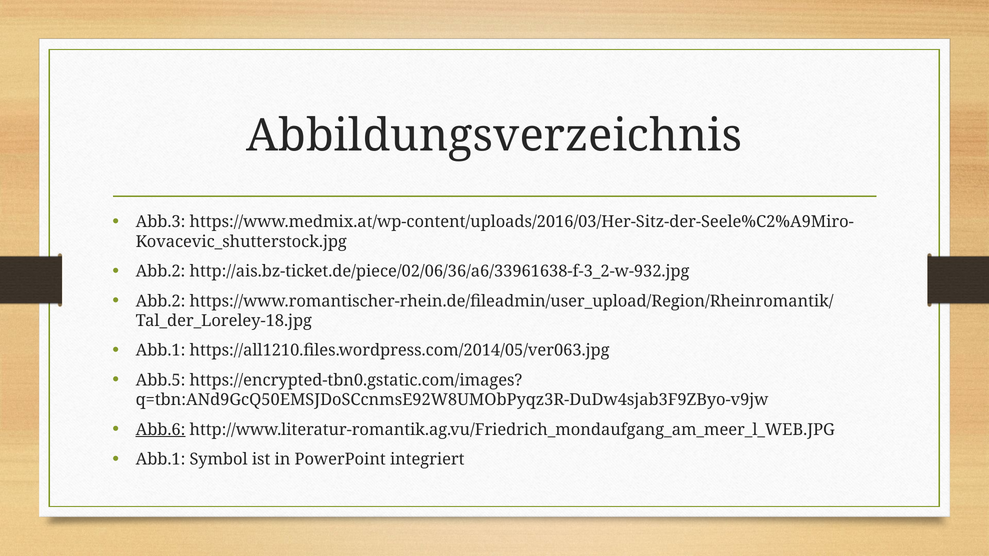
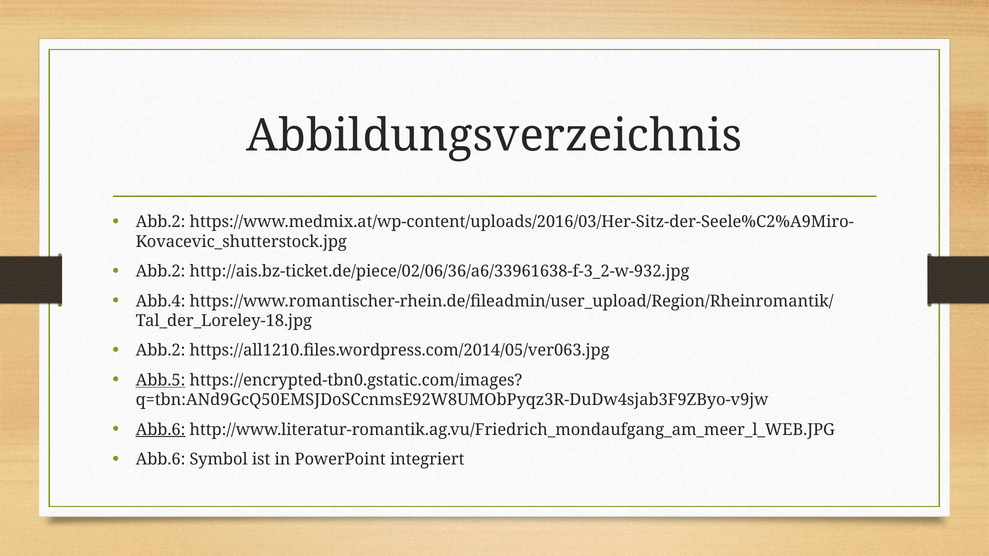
Abb.3: Abb.3 -> Abb.2 (161, 222)
Abb.2: Abb.2 -> Abb.4 (161, 301)
Abb.1: Abb.1 -> Abb.2 (161, 351)
Abb.5 underline: none -> present (161, 380)
Abb.1: Abb.1 -> Abb.6 (161, 459)
